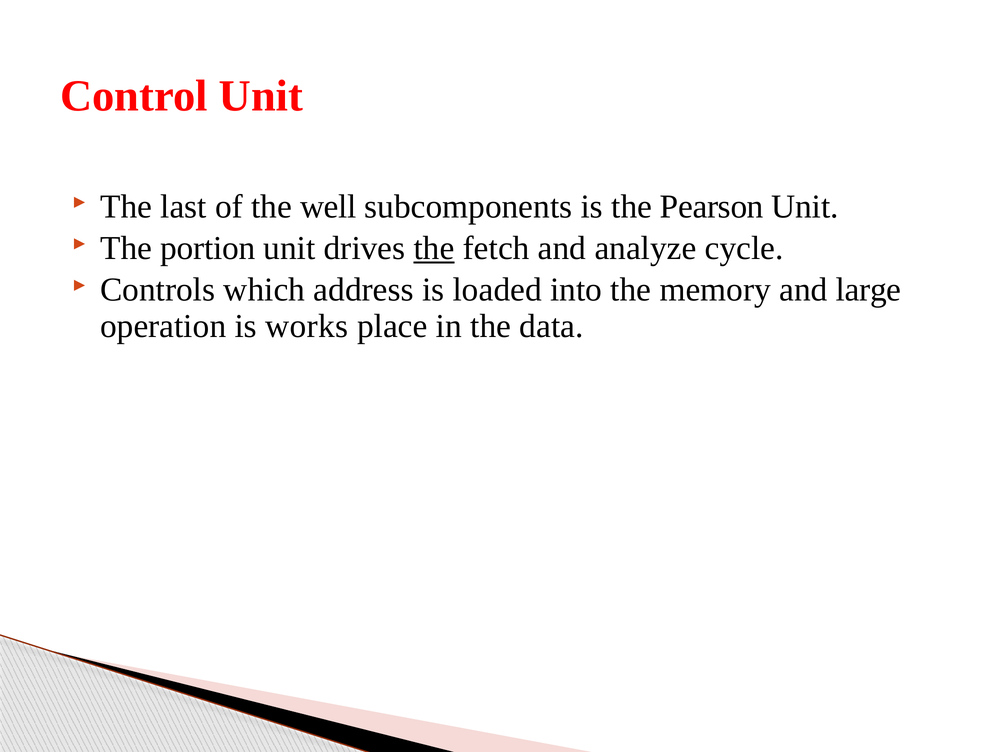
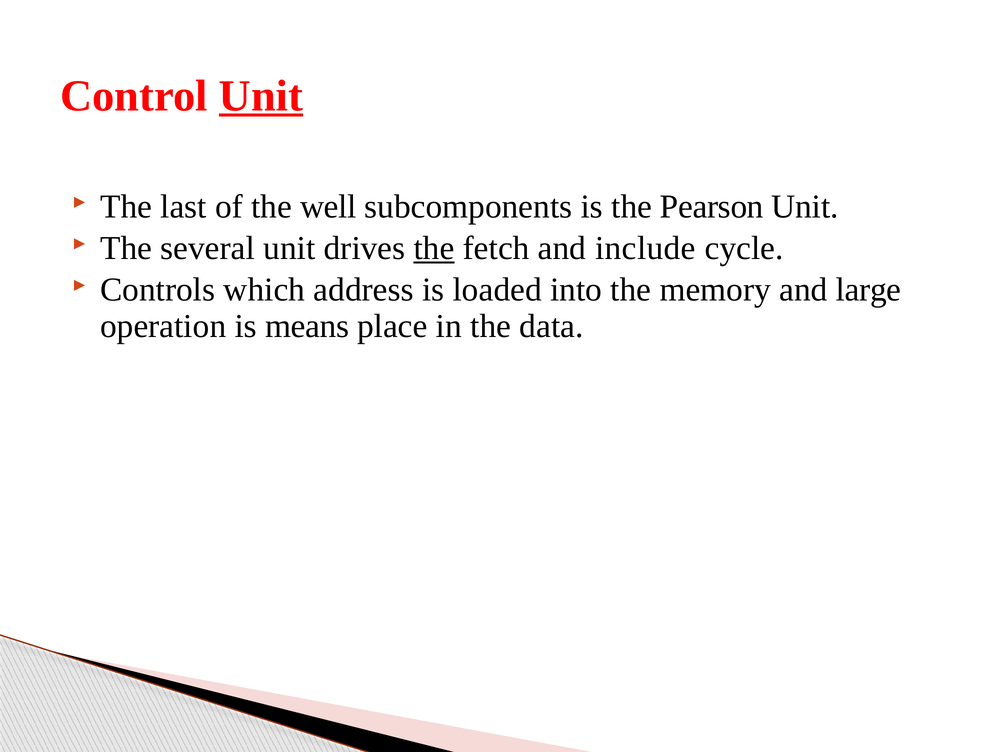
Unit underline: none -> present (261, 96)
portion: portion -> several (208, 248)
analyze: analyze -> include (645, 248)
works: works -> means (307, 326)
